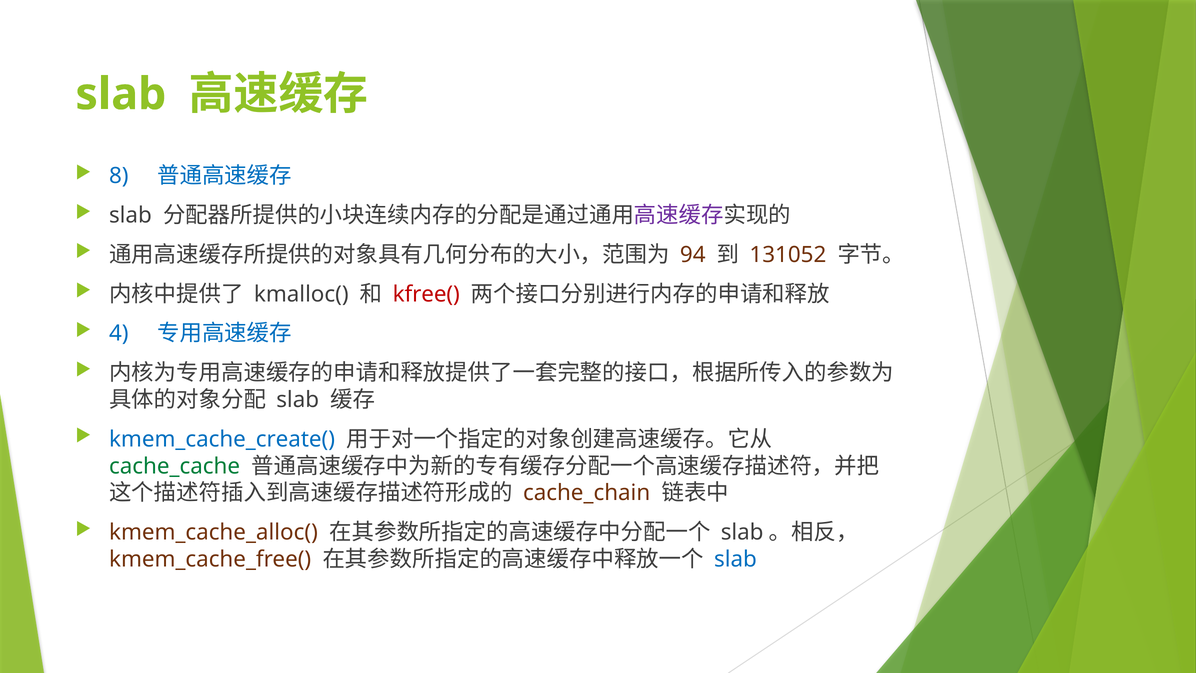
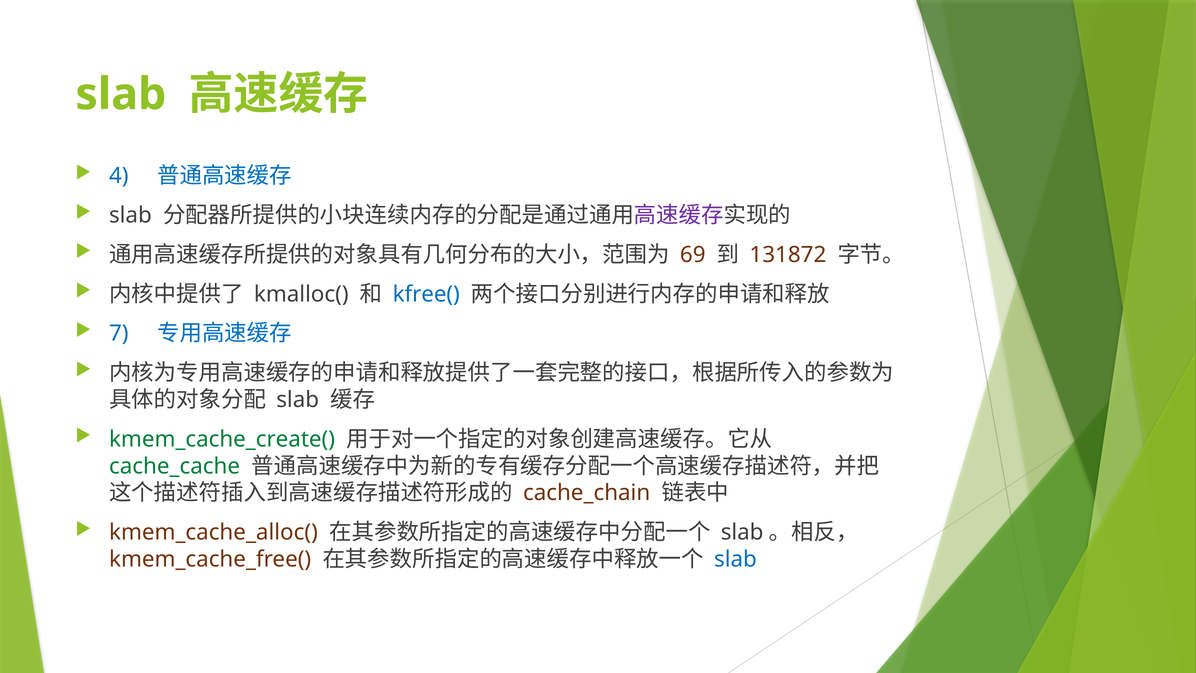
8: 8 -> 4 (119, 176)
94: 94 -> 69 (693, 255)
131052: 131052 -> 131872 (788, 255)
kfree( colour: red -> blue (426, 294)
4: 4 -> 7 (119, 333)
kmem_cache_create( colour: blue -> green (222, 439)
